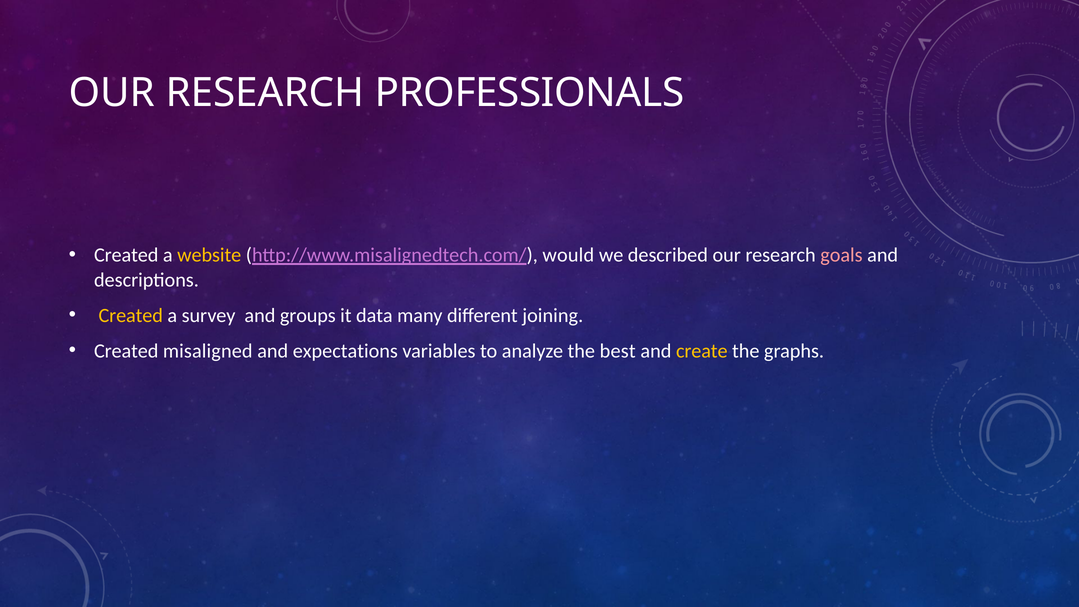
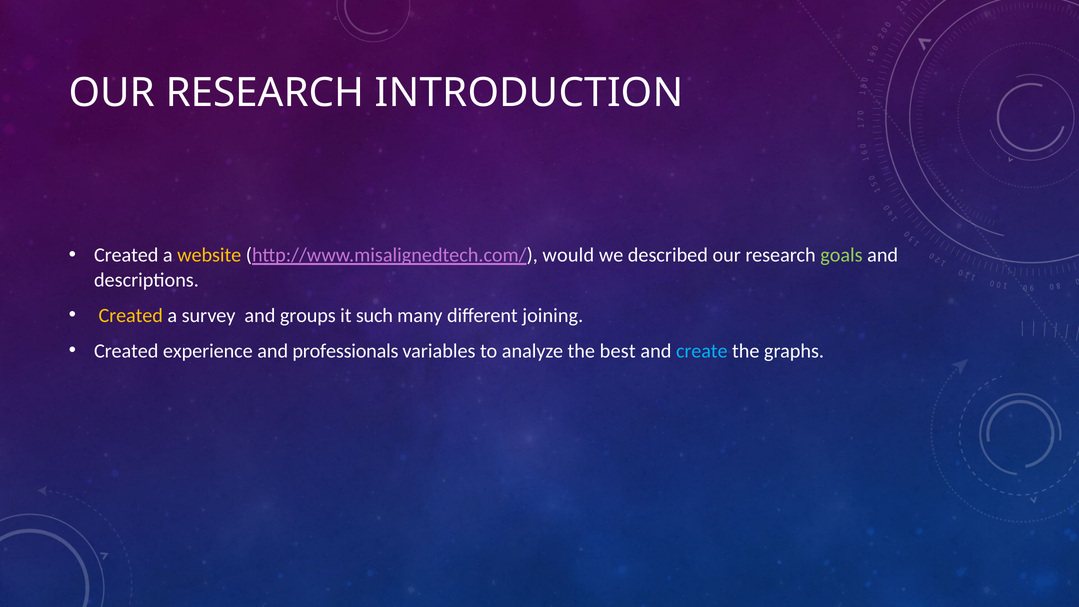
PROFESSIONALS: PROFESSIONALS -> INTRODUCTION (529, 93)
goals colour: pink -> light green (841, 255)
data: data -> such (374, 315)
misaligned: misaligned -> experience (208, 351)
expectations: expectations -> professionals (345, 351)
create colour: yellow -> light blue (702, 351)
